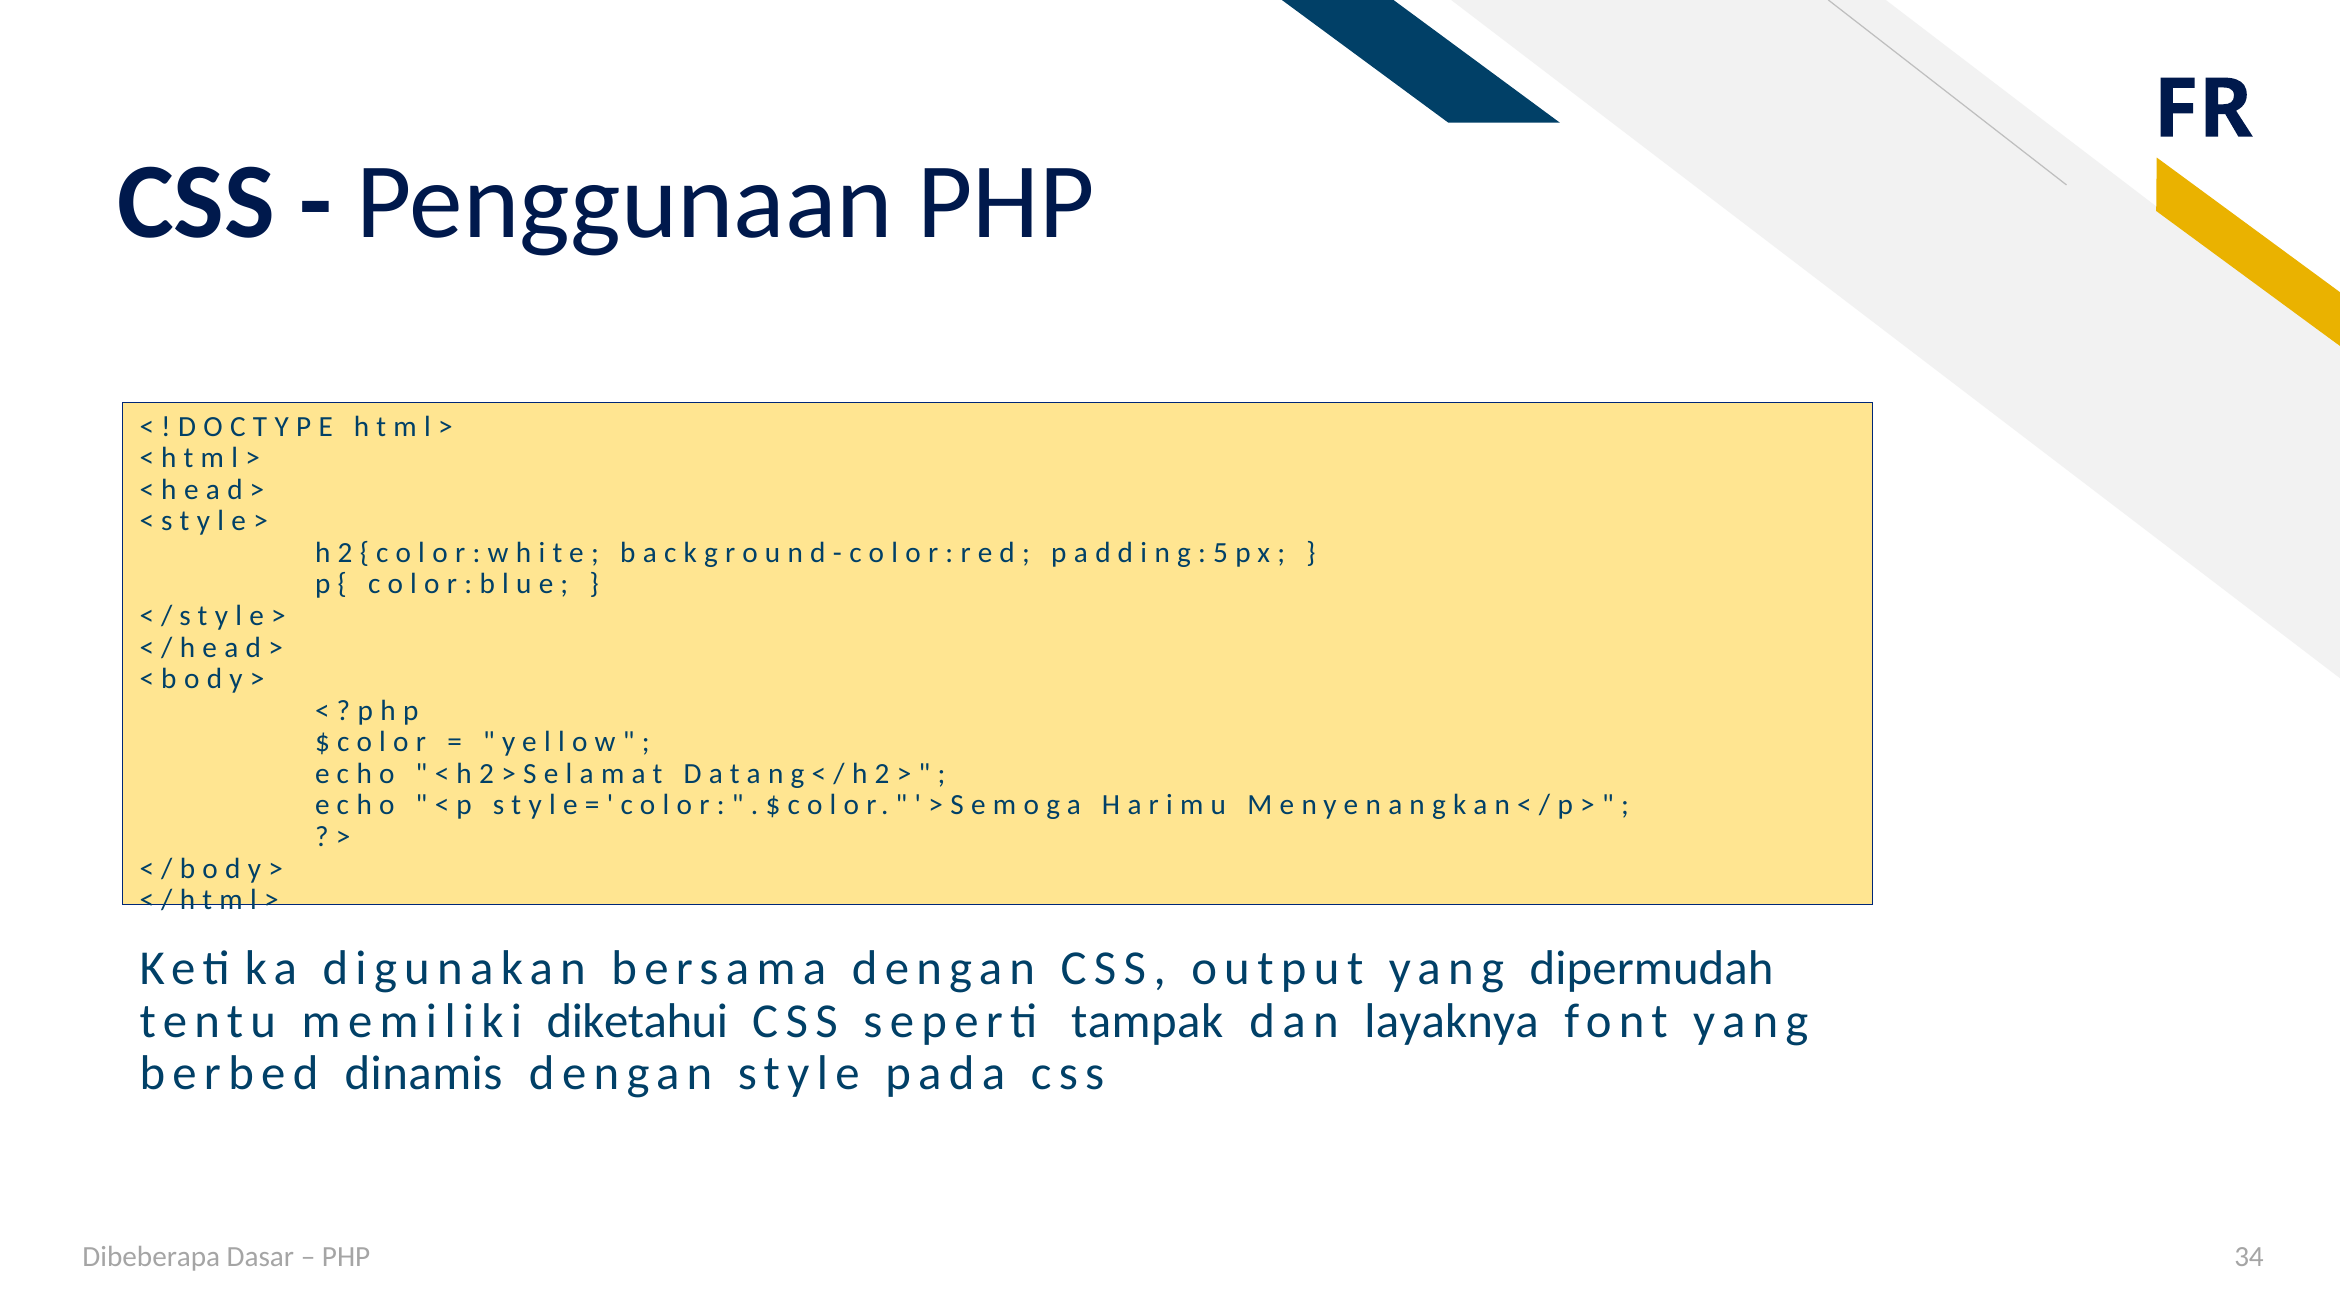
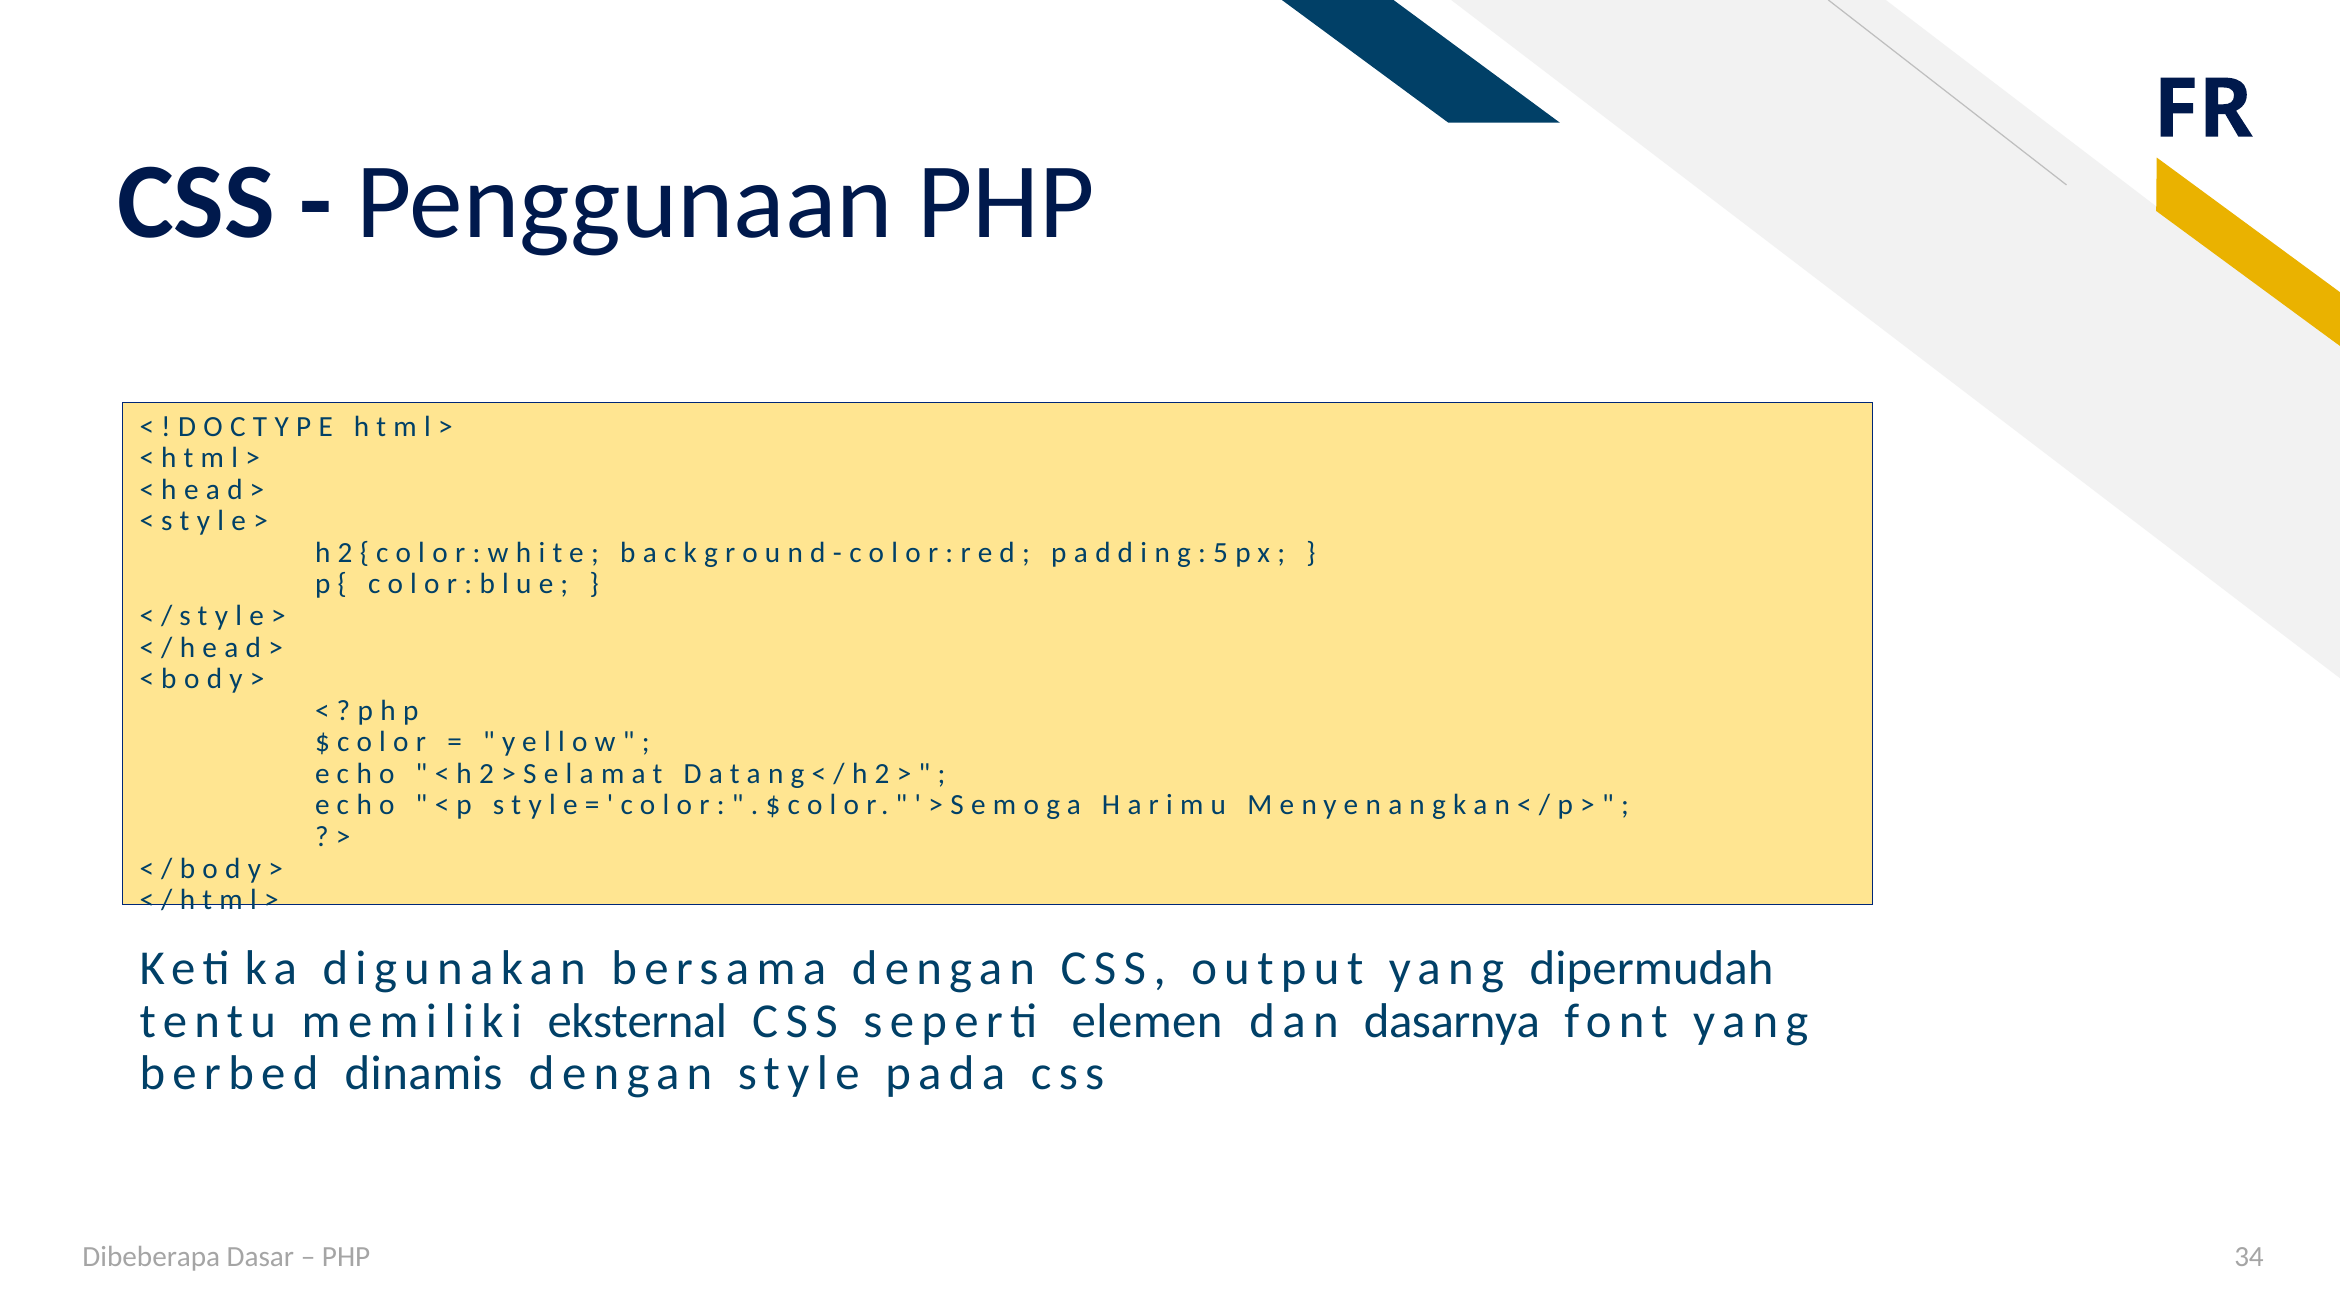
diketahui: diketahui -> eksternal (637, 1021)
tampak: tampak -> elemen (1147, 1021)
layaknya: layaknya -> dasarnya (1452, 1021)
